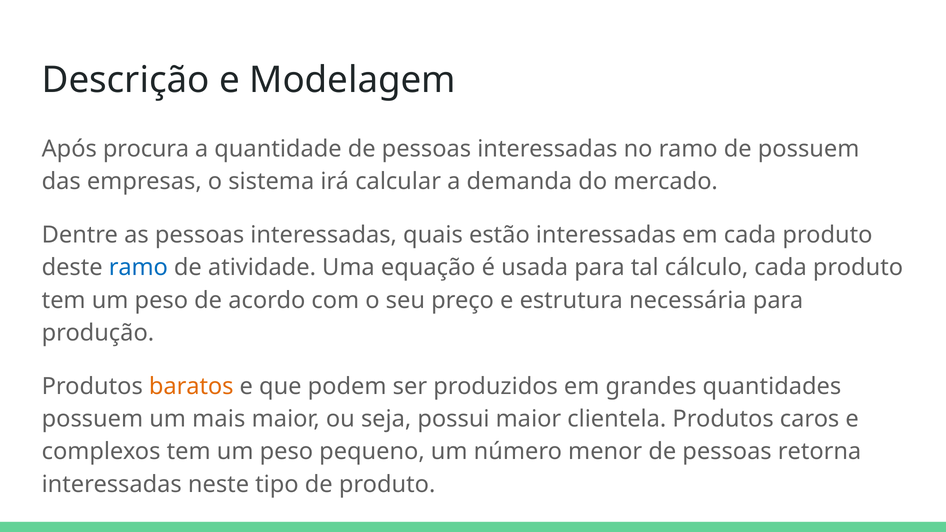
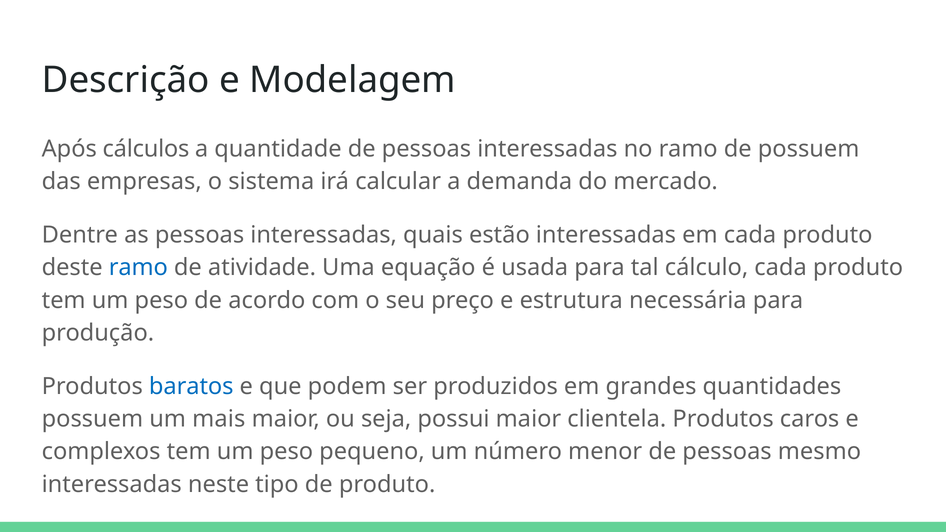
procura: procura -> cálculos (146, 149)
baratos colour: orange -> blue (191, 387)
retorna: retorna -> mesmo (820, 452)
